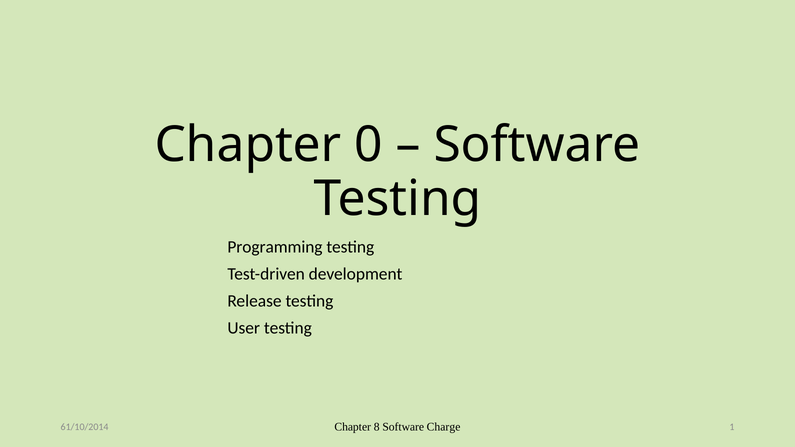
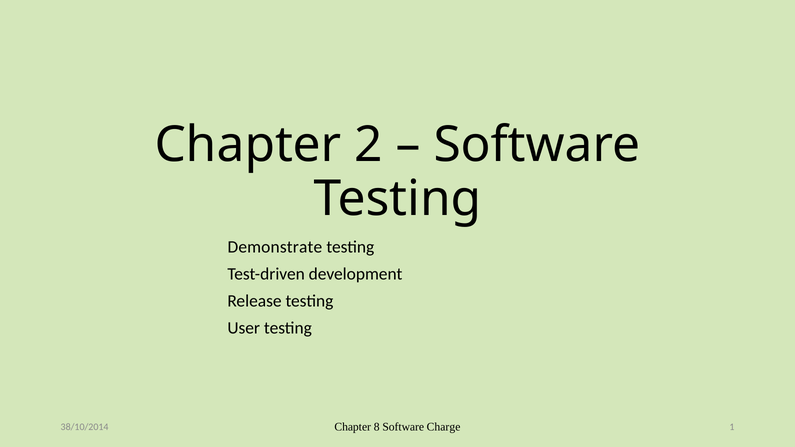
0: 0 -> 2 (369, 145)
Programming: Programming -> Demonstrate (275, 247)
61/10/2014: 61/10/2014 -> 38/10/2014 (85, 427)
